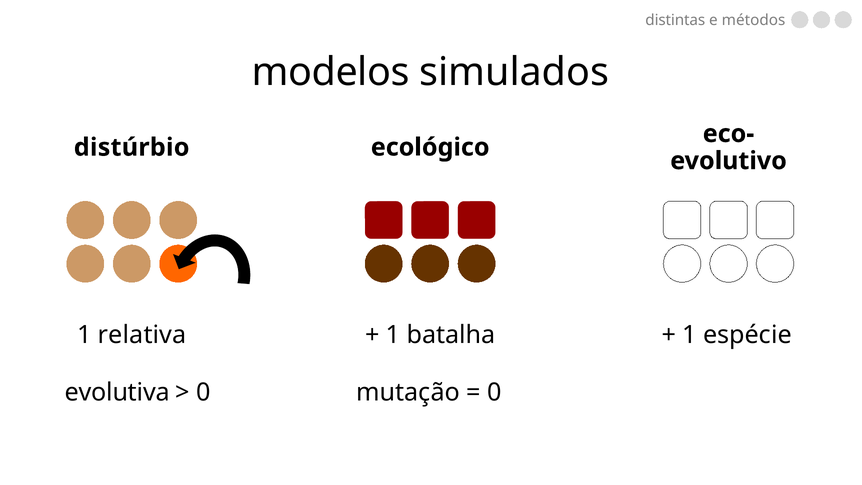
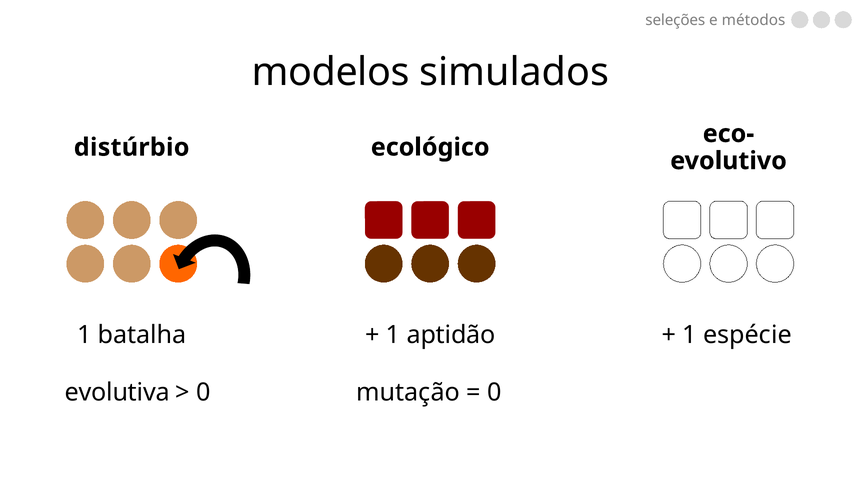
distintas: distintas -> seleções (675, 20)
relativa: relativa -> batalha (142, 335)
batalha: batalha -> aptidão (451, 335)
